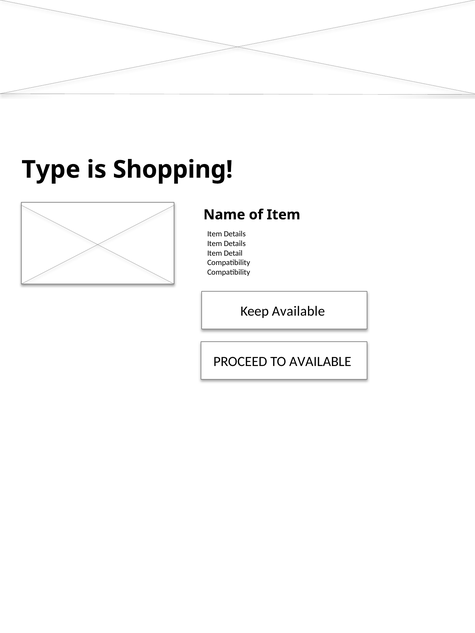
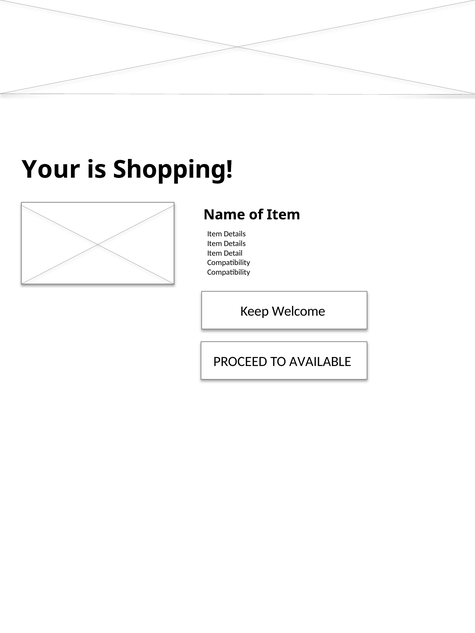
Type: Type -> Your (51, 170)
Keep Available: Available -> Welcome (299, 311)
